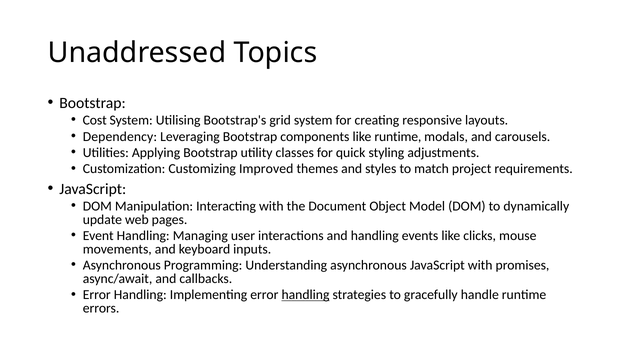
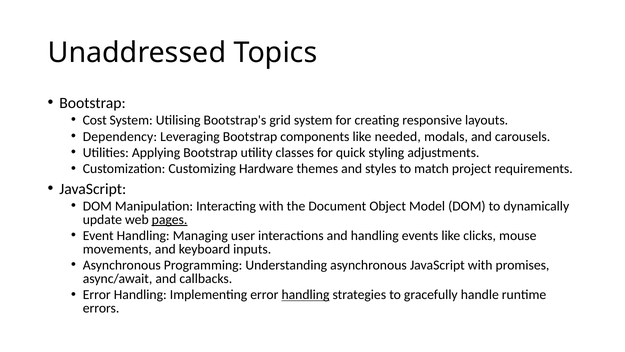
like runtime: runtime -> needed (398, 136)
Improved: Improved -> Hardware (266, 169)
pages underline: none -> present (170, 219)
